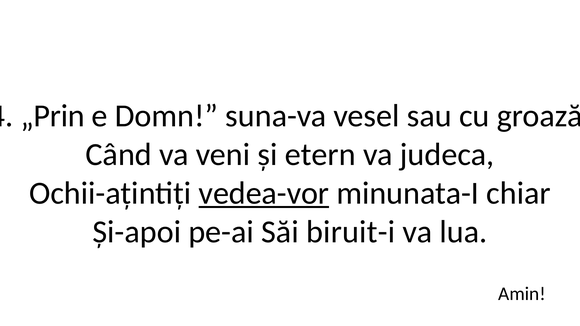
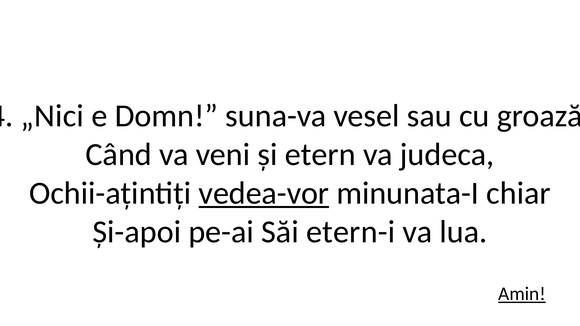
„Prin: „Prin -> „Nici (52, 116)
biruit-i: biruit-i -> etern-i (351, 232)
Amin underline: none -> present (522, 294)
